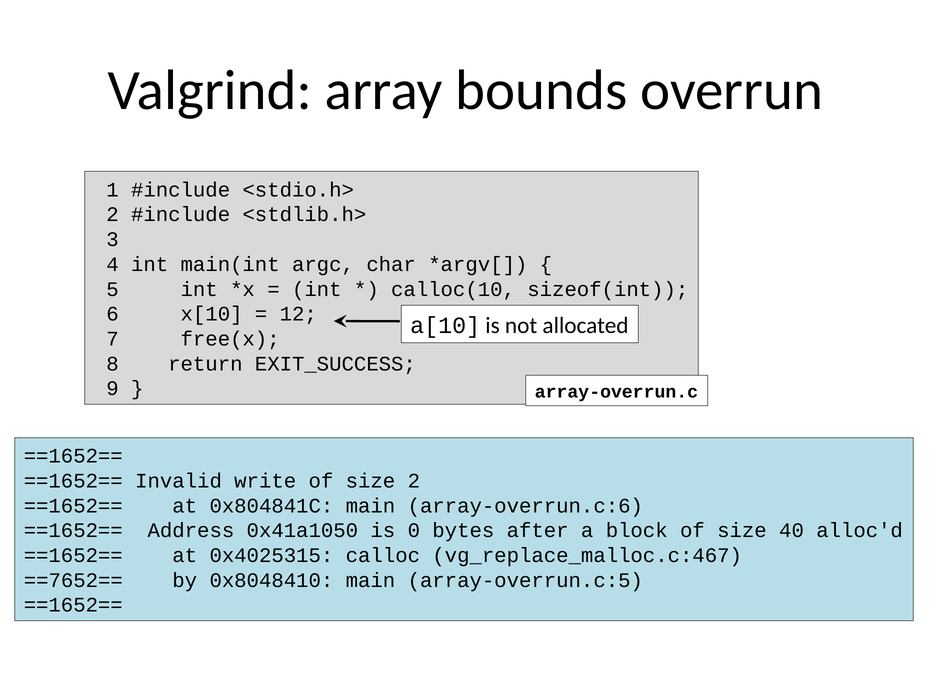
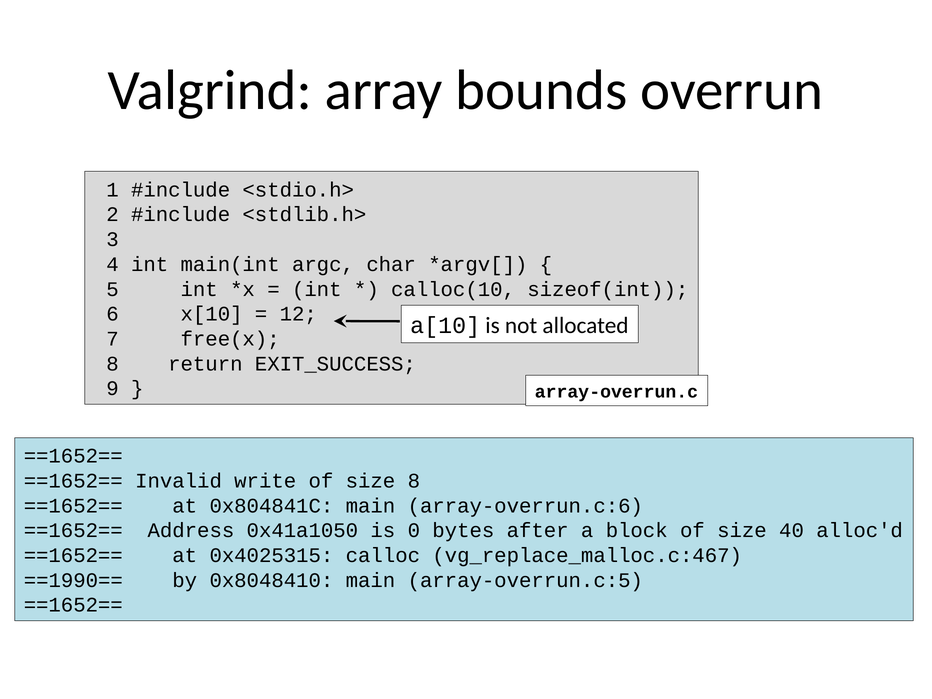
size 2: 2 -> 8 (414, 481)
==7652==: ==7652== -> ==1990== (73, 580)
